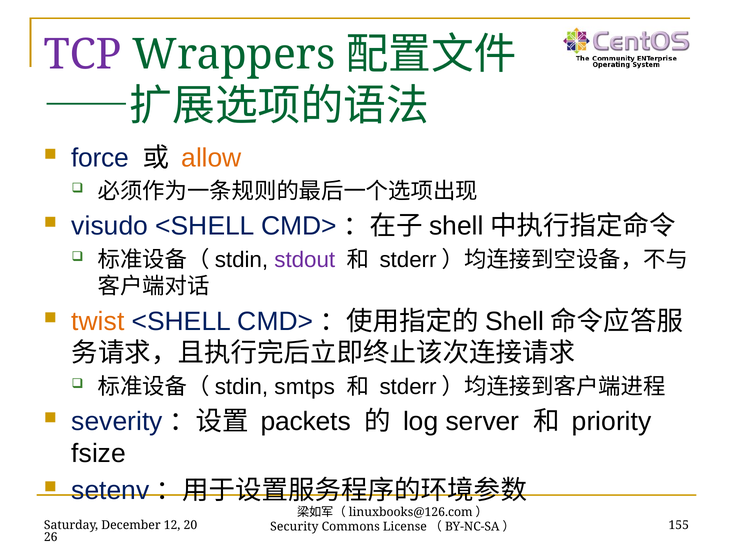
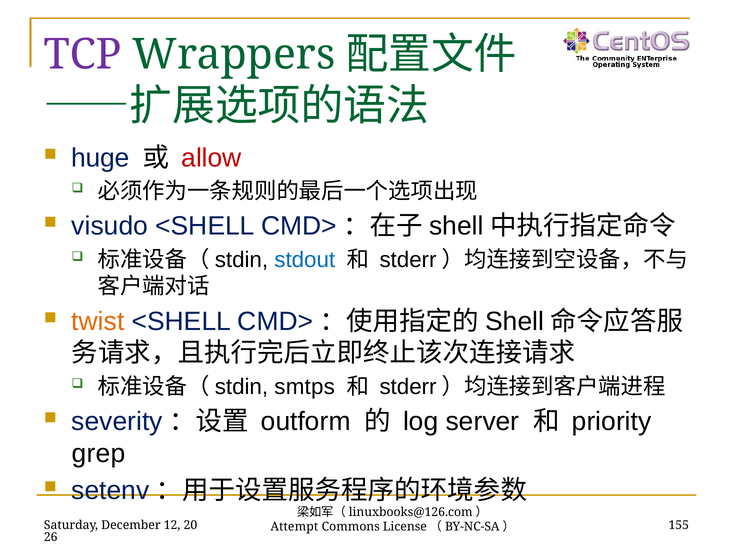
force: force -> huge (100, 158)
allow colour: orange -> red (211, 158)
stdout colour: purple -> blue (305, 260)
packets: packets -> outform (306, 421)
fsize: fsize -> grep (99, 453)
Security: Security -> Attempt (294, 526)
